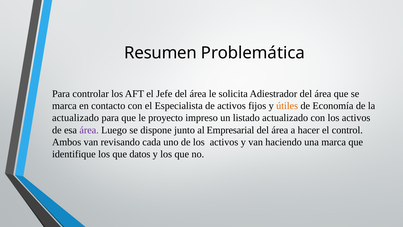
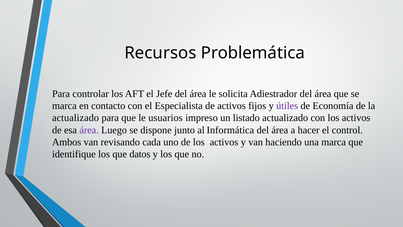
Resumen: Resumen -> Recursos (160, 53)
útiles colour: orange -> purple (287, 106)
proyecto: proyecto -> usuarios (165, 118)
Empresarial: Empresarial -> Informática (230, 130)
